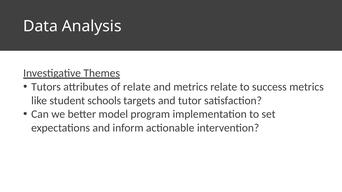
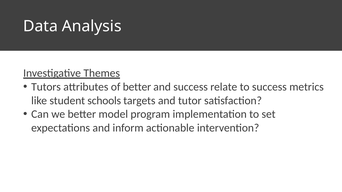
of relate: relate -> better (137, 87)
and metrics: metrics -> success (191, 87)
